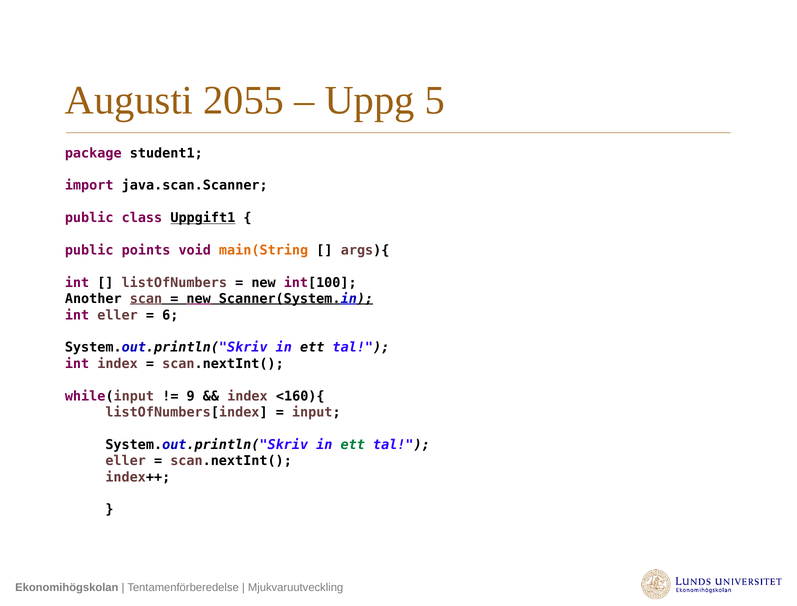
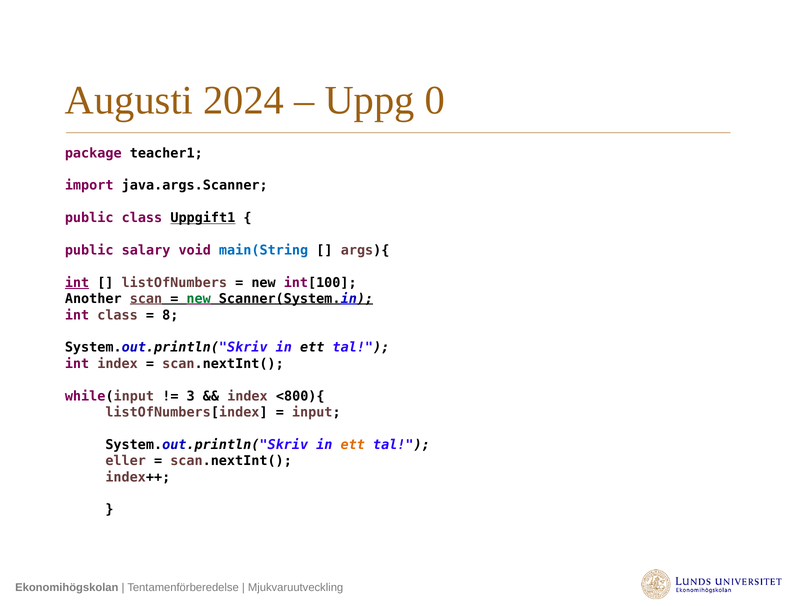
2055: 2055 -> 2024 (244, 101)
5: 5 -> 0 (435, 101)
student1: student1 -> teacher1 (166, 153)
java.scan.Scanner: java.scan.Scanner -> java.args.Scanner (195, 185)
points: points -> salary (146, 250)
main(String colour: orange -> blue (264, 250)
int underline: none -> present (77, 283)
new colour: black -> green (199, 299)
int eller: eller -> class (118, 315)
6: 6 -> 8 (170, 315)
9: 9 -> 3 (191, 396)
<160){: <160){ -> <800){ (300, 396)
ett colour: green -> orange (353, 444)
